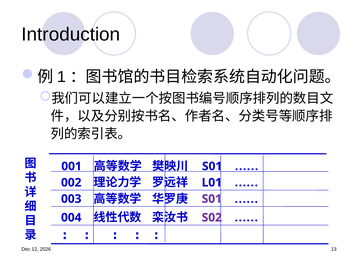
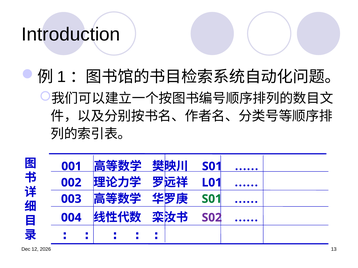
S01 colour: purple -> green (212, 199)
